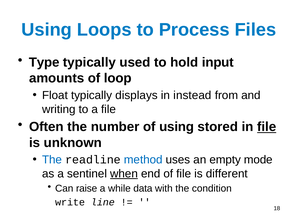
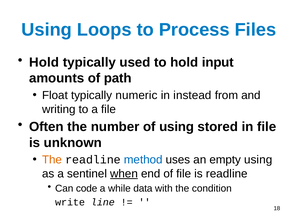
Type: Type -> Hold (44, 63)
loop: loop -> path (118, 78)
displays: displays -> numeric (136, 96)
file underline: present -> none (267, 127)
The colour: blue -> orange (52, 160)
empty mode: mode -> using (258, 160)
is different: different -> readline (227, 174)
raise: raise -> code (87, 189)
